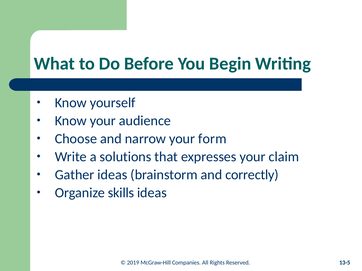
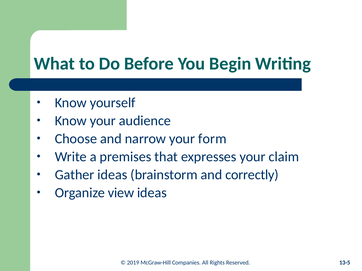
solutions: solutions -> premises (126, 157)
skills: skills -> view (121, 193)
